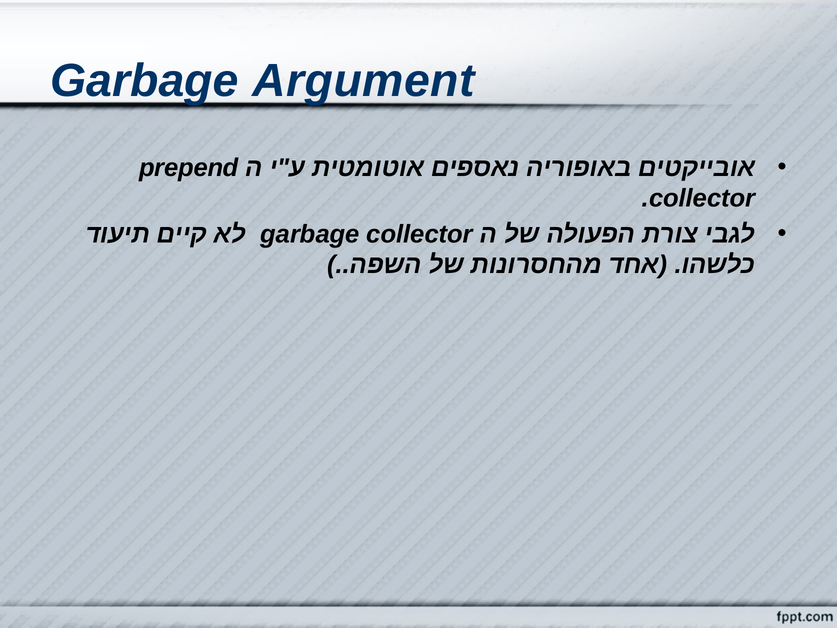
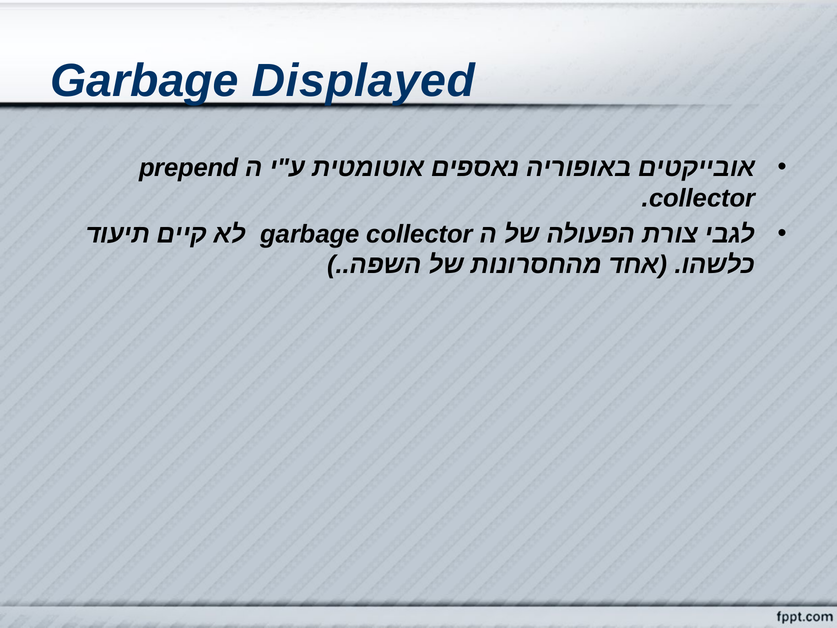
Argument: Argument -> Displayed (363, 81)
